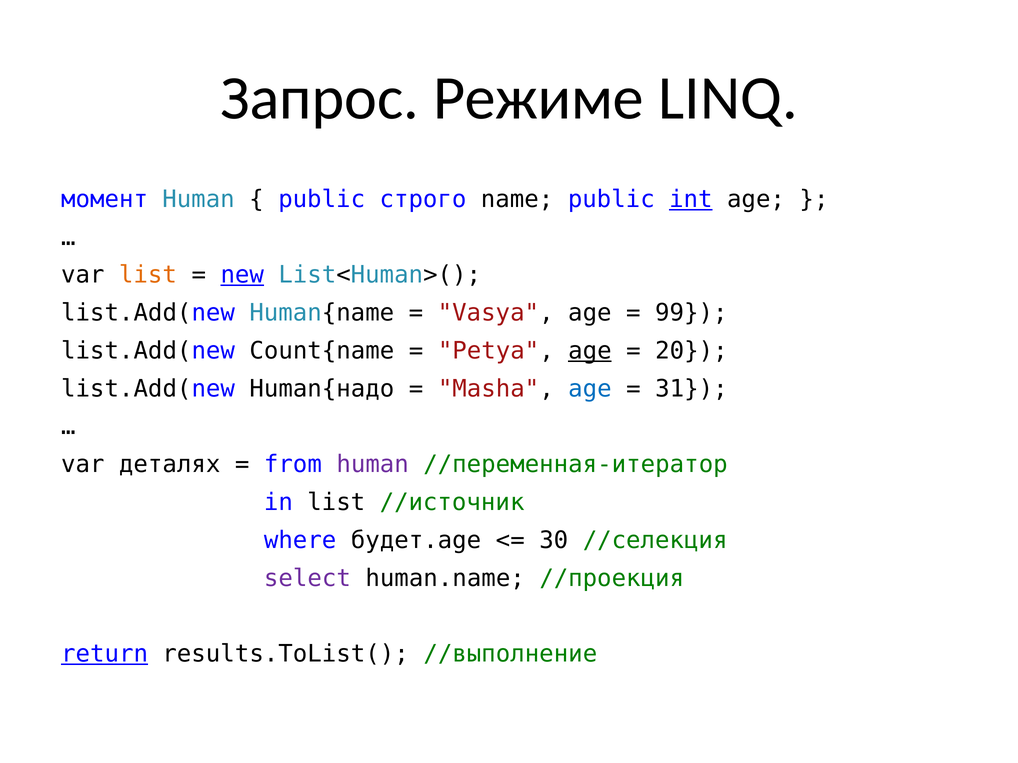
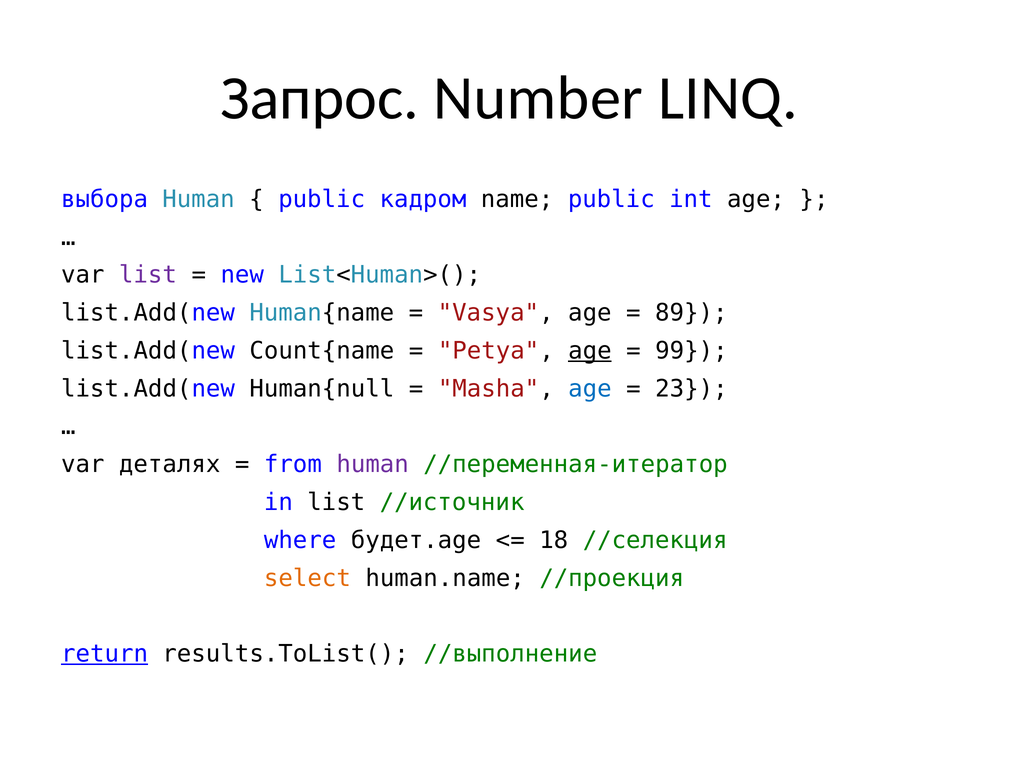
Режиме: Режиме -> Number (538, 99)
момент: момент -> выбора (105, 199)
строго: строго -> кадром (423, 199)
int underline: present -> none (691, 199)
list colour: orange -> purple (148, 275)
new underline: present -> none (242, 275)
99: 99 -> 89 (691, 313)
20: 20 -> 99 (691, 351)
Human{надо: Human{надо -> Human{null (322, 389)
31: 31 -> 23 (691, 389)
30: 30 -> 18 (554, 541)
select colour: purple -> orange (307, 578)
